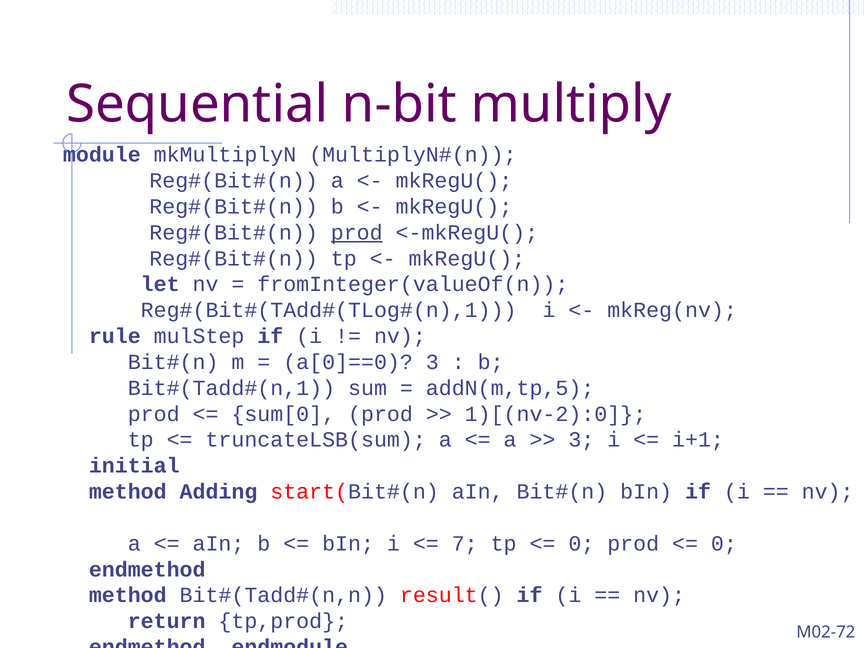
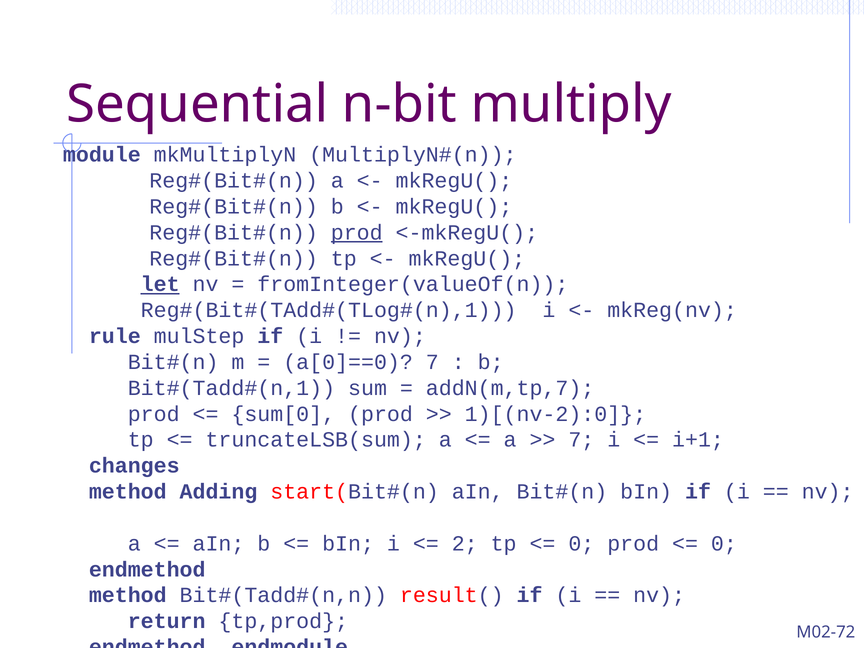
let underline: none -> present (160, 284)
a[0]==0 3: 3 -> 7 (432, 362)
addN(m,tp,5: addN(m,tp,5 -> addN(m,tp,7 (510, 388)
3: 3 -> 7 (581, 440)
initial: initial -> changes (134, 466)
7: 7 -> 2 (465, 544)
